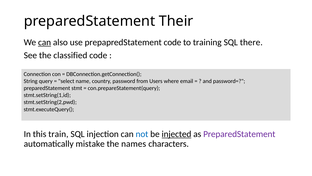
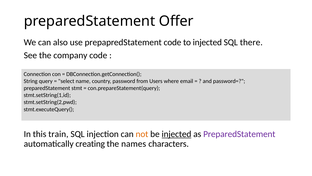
Their: Their -> Offer (176, 21)
can underline: present -> none (45, 42)
to training: training -> injected (207, 42)
classified: classified -> company (70, 55)
not colour: blue -> orange (142, 134)
mistake: mistake -> creating (90, 143)
